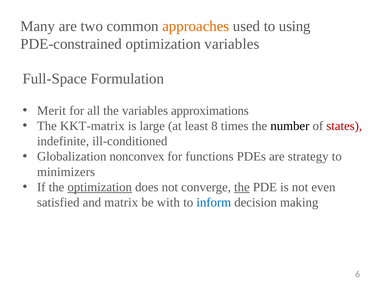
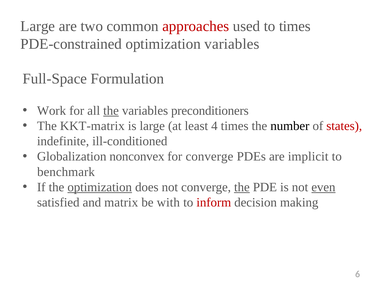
Many: Many -> Large (38, 26)
approaches colour: orange -> red (196, 26)
to using: using -> times (295, 26)
Merit: Merit -> Work (52, 111)
the underline: none -> present (111, 111)
approximations: approximations -> preconditioners (210, 111)
8: 8 -> 4 (214, 126)
for functions: functions -> converge (209, 157)
strategy: strategy -> implicit (308, 157)
minimizers: minimizers -> benchmark (66, 172)
even underline: none -> present (323, 187)
inform colour: blue -> red (214, 203)
